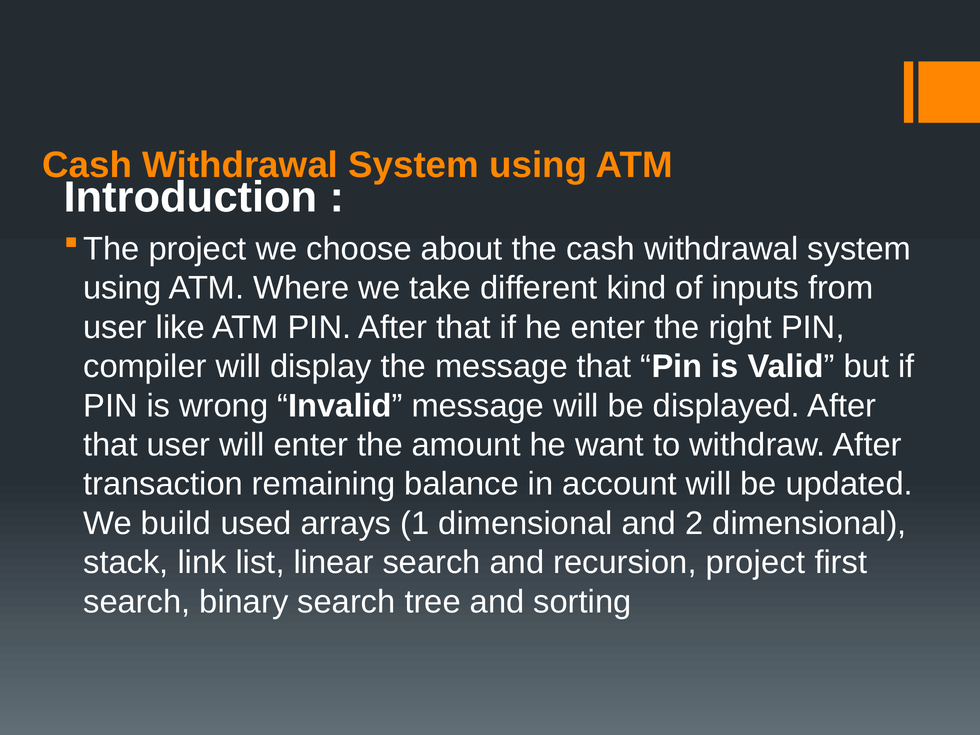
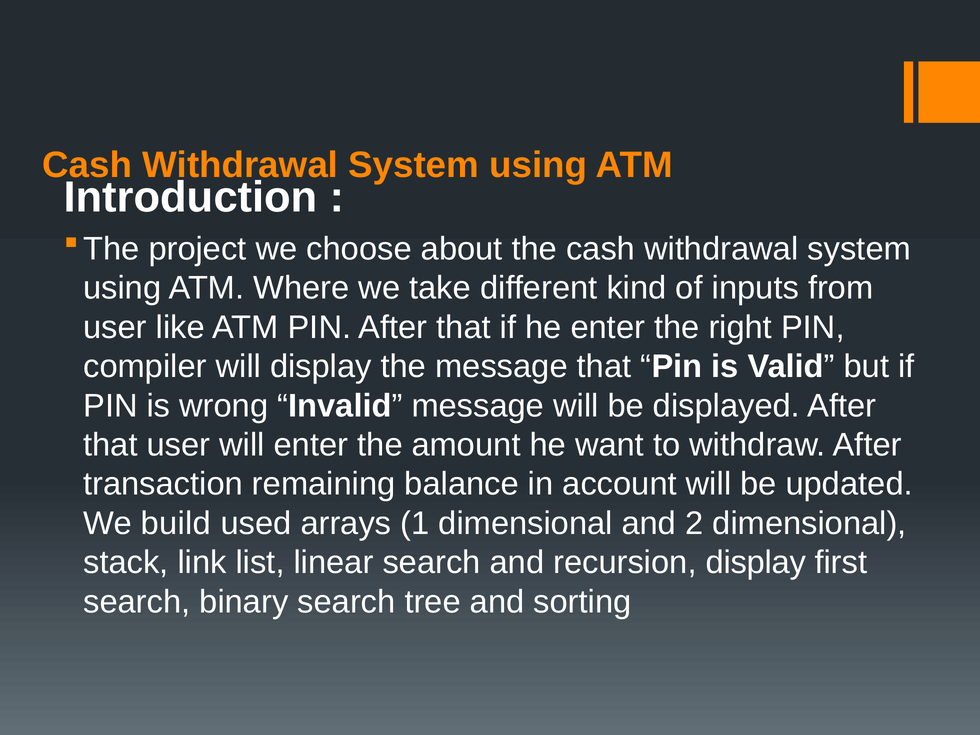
recursion project: project -> display (756, 563)
